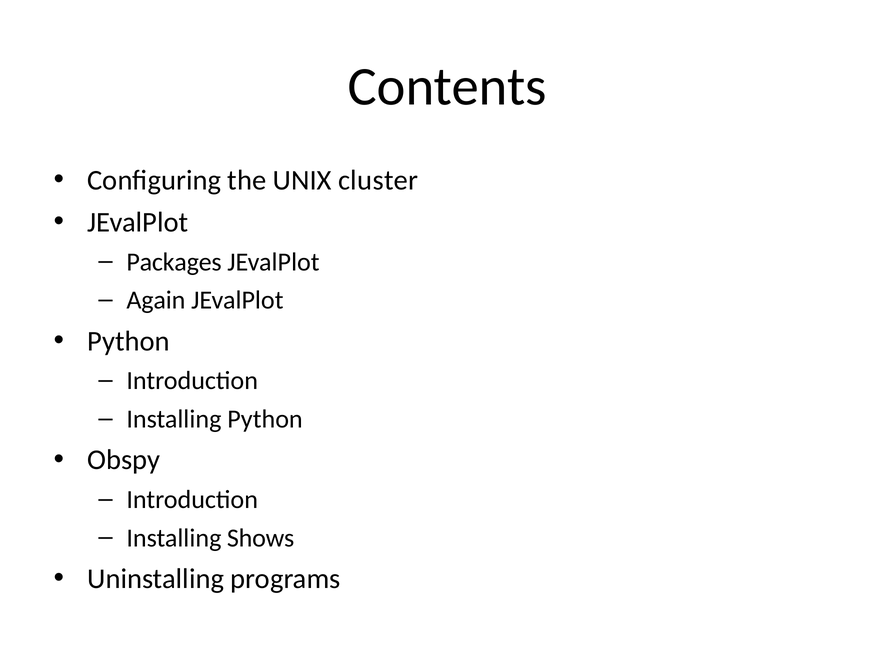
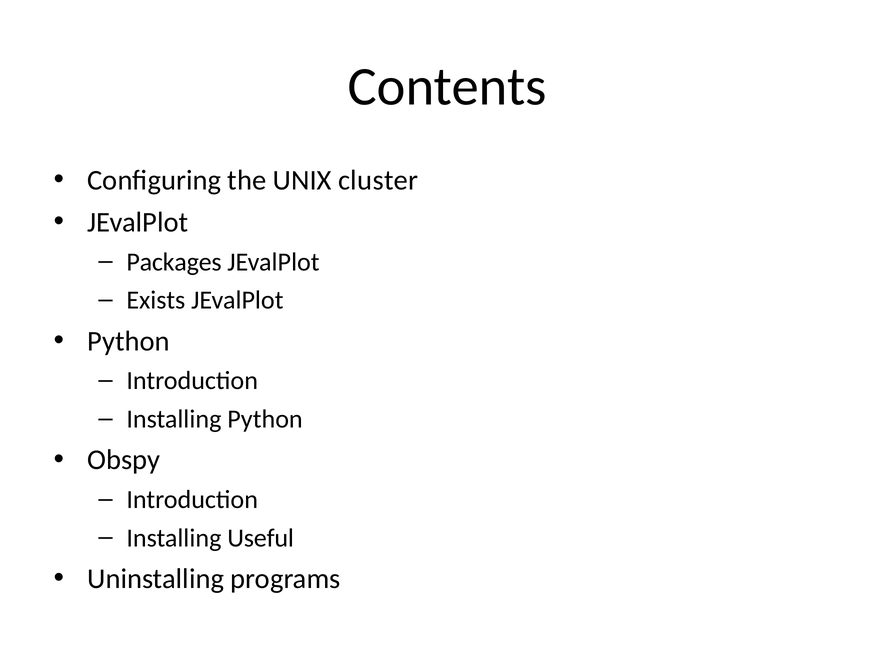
Again: Again -> Exists (156, 300)
Shows: Shows -> Useful (261, 538)
